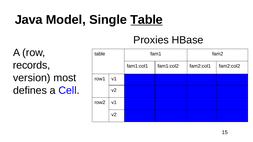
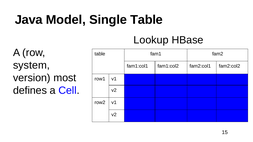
Table underline: present -> none (147, 20)
Proxies: Proxies -> Lookup (151, 40)
records: records -> system (31, 65)
